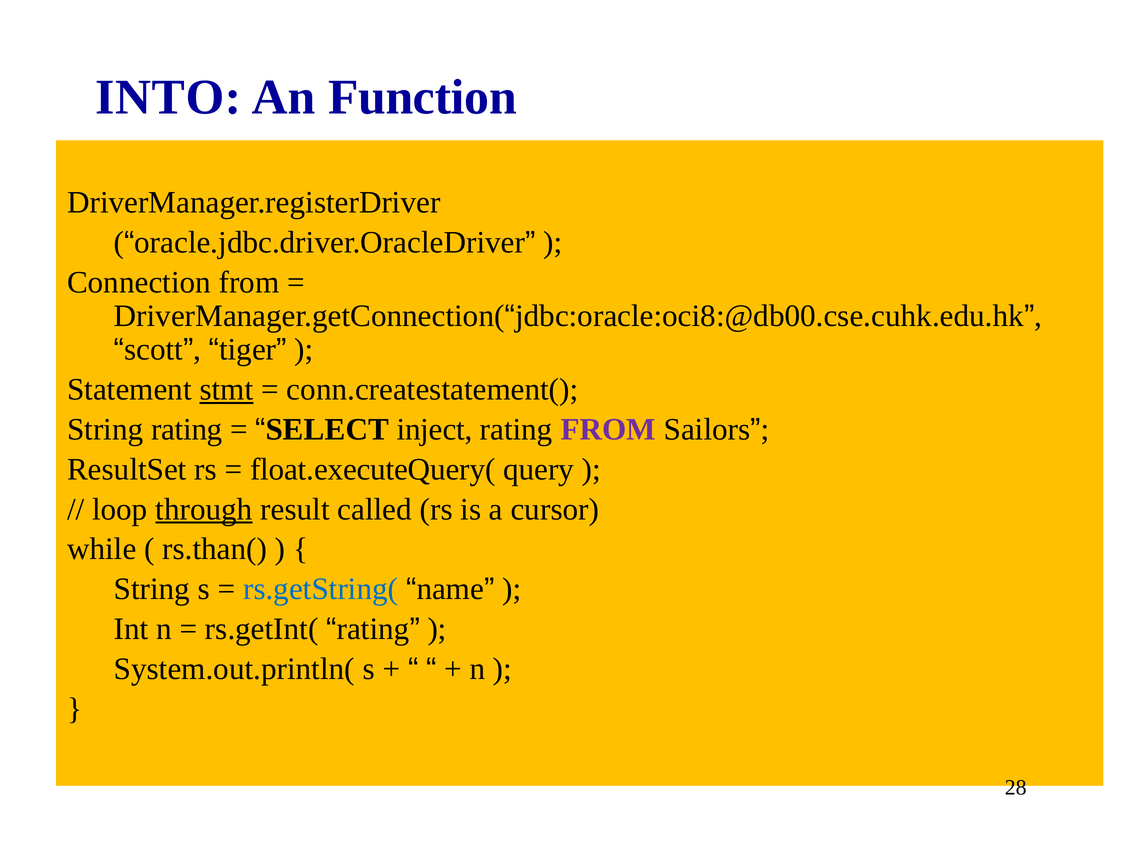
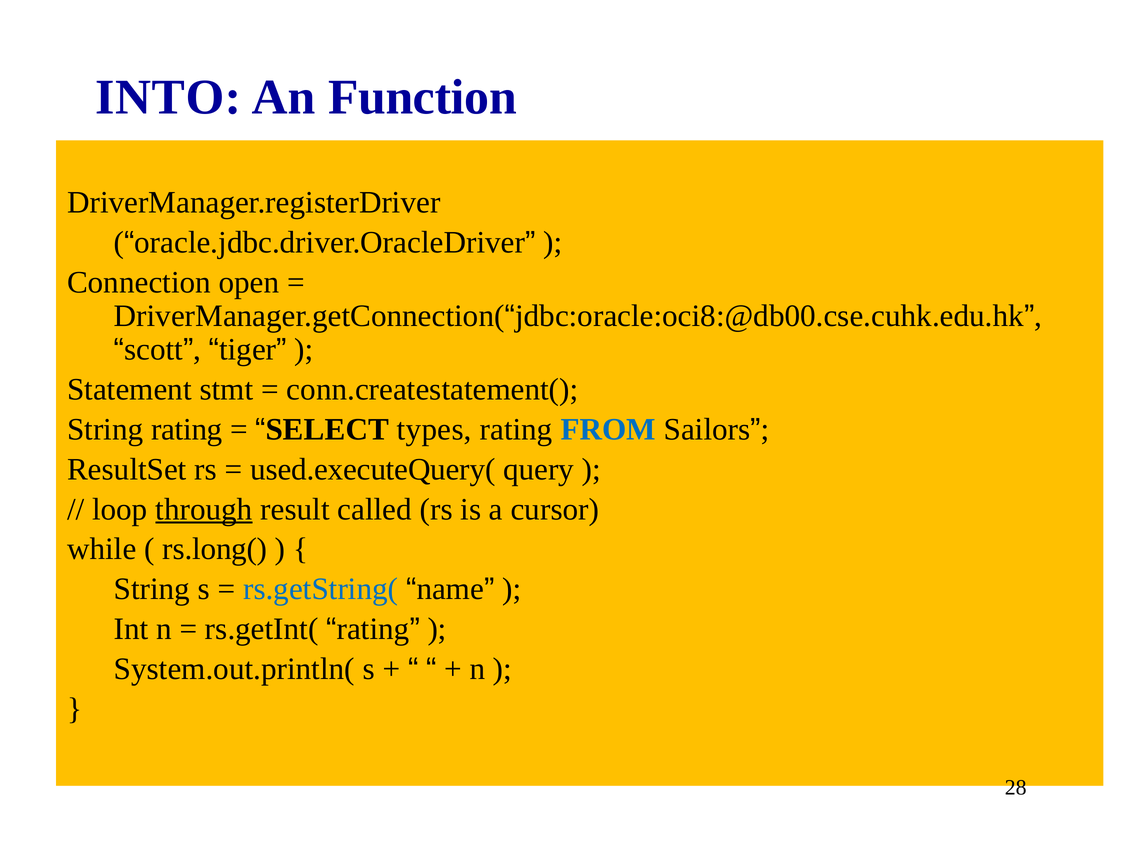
Connection from: from -> open (249, 282)
stmt underline: present -> none (226, 389)
inject: inject -> types (434, 429)
FROM colour: purple -> blue (608, 429)
float.executeQuery(: float.executeQuery( -> used.executeQuery( (373, 469)
rs.than(: rs.than( -> rs.long( (215, 549)
